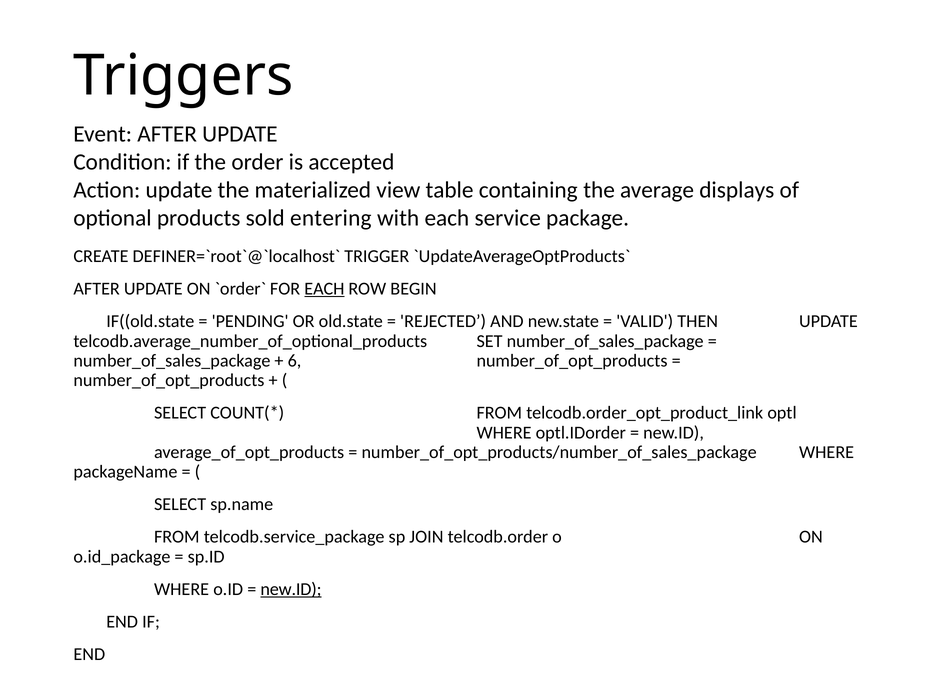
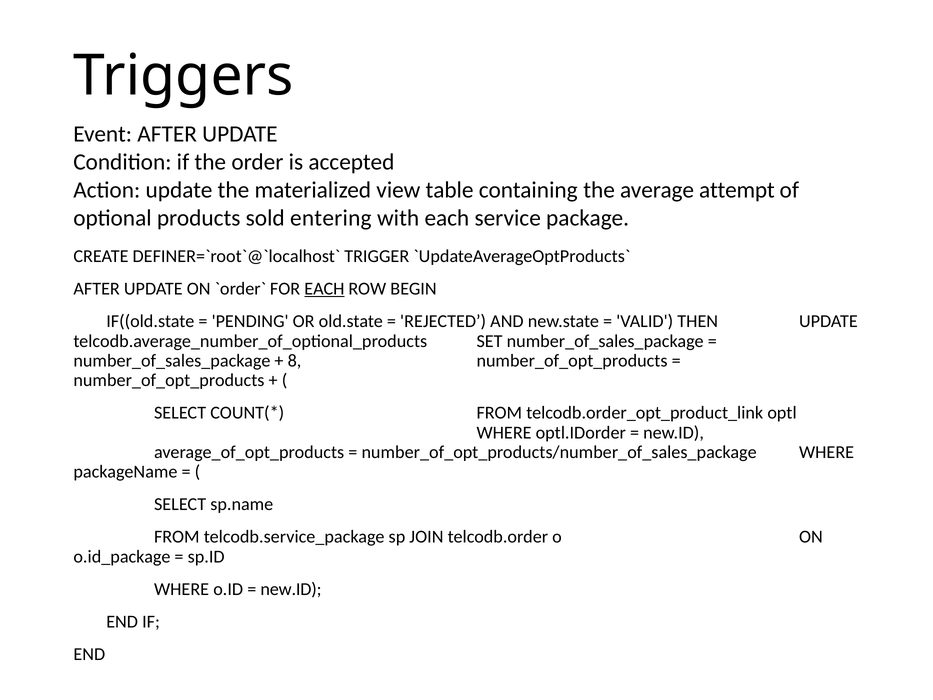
displays: displays -> attempt (737, 190)
6: 6 -> 8 (295, 361)
new.ID underline: present -> none (291, 589)
